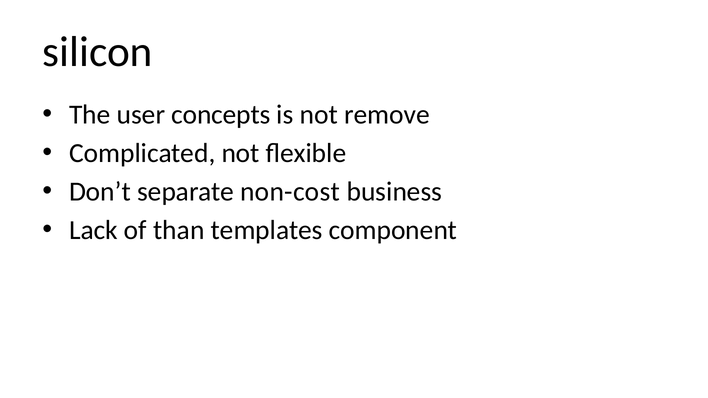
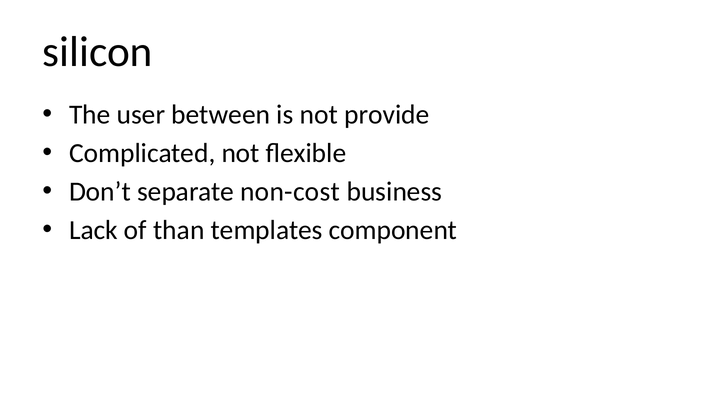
concepts: concepts -> between (221, 115)
remove: remove -> provide (387, 115)
